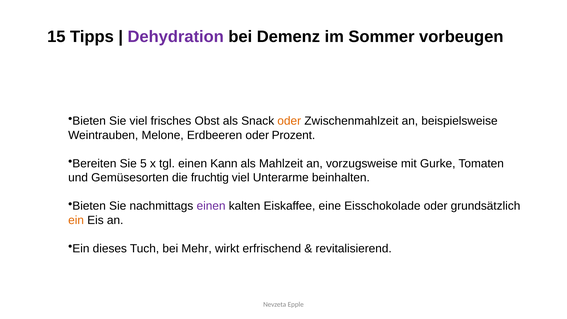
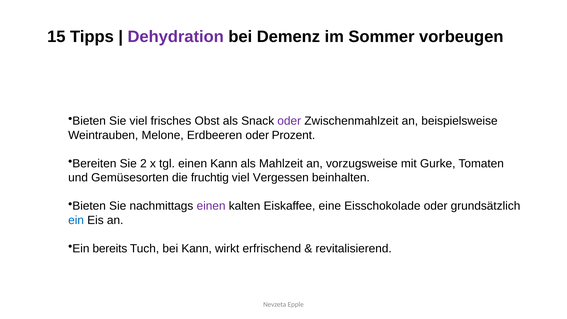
oder colour: orange -> purple (289, 121)
5: 5 -> 2 (143, 163)
Unterarme: Unterarme -> Vergessen (281, 178)
ein colour: orange -> blue (76, 220)
dieses: dieses -> bereits (110, 249)
bei Mehr: Mehr -> Kann (197, 249)
